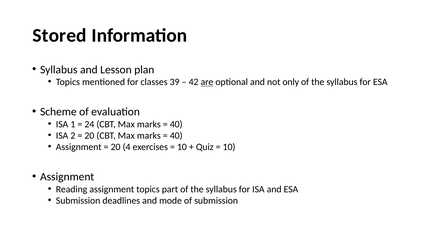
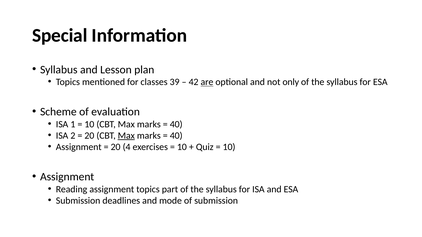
Stored: Stored -> Special (60, 35)
24: 24 -> 10 (89, 124)
Max underline: none -> present (126, 136)
